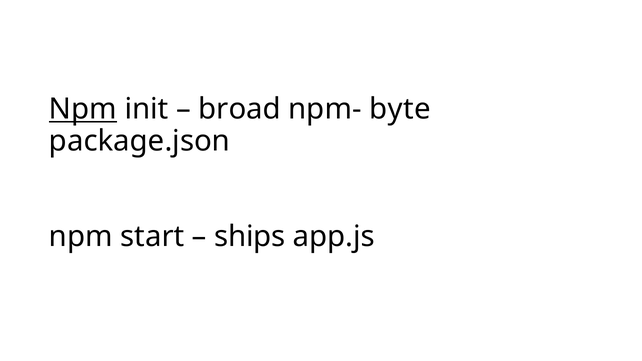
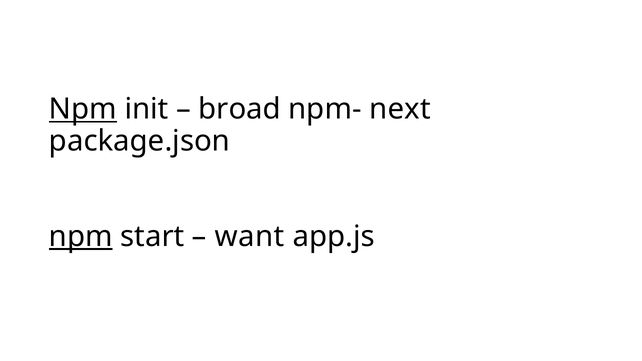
byte: byte -> next (400, 109)
npm underline: none -> present (81, 237)
ships: ships -> want (250, 237)
